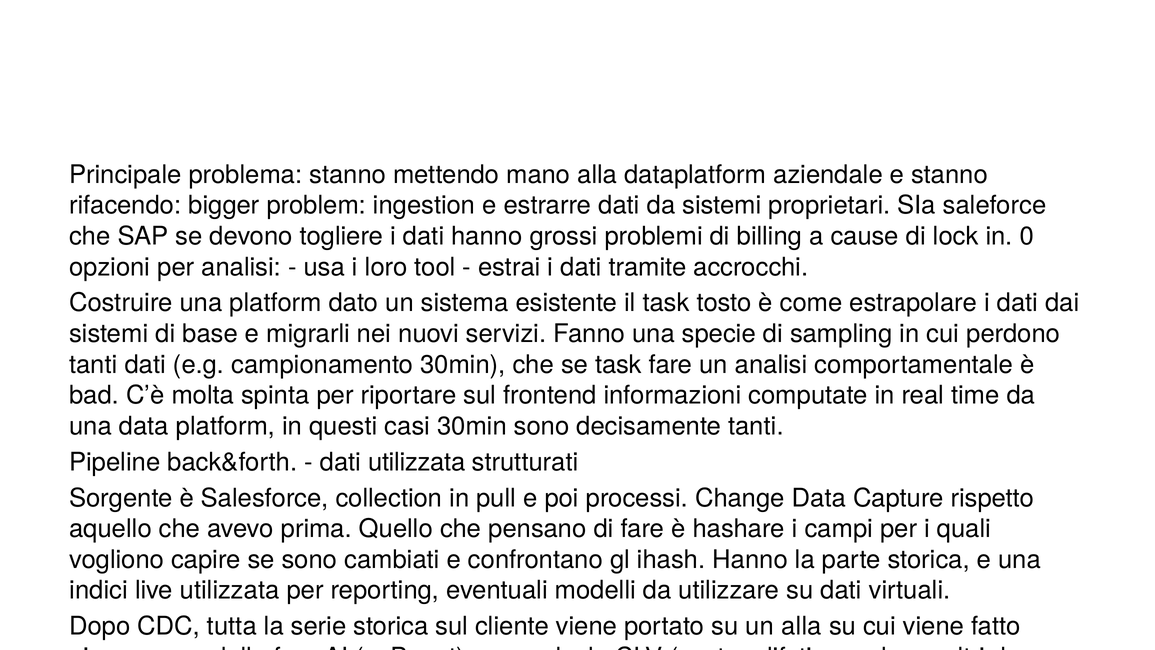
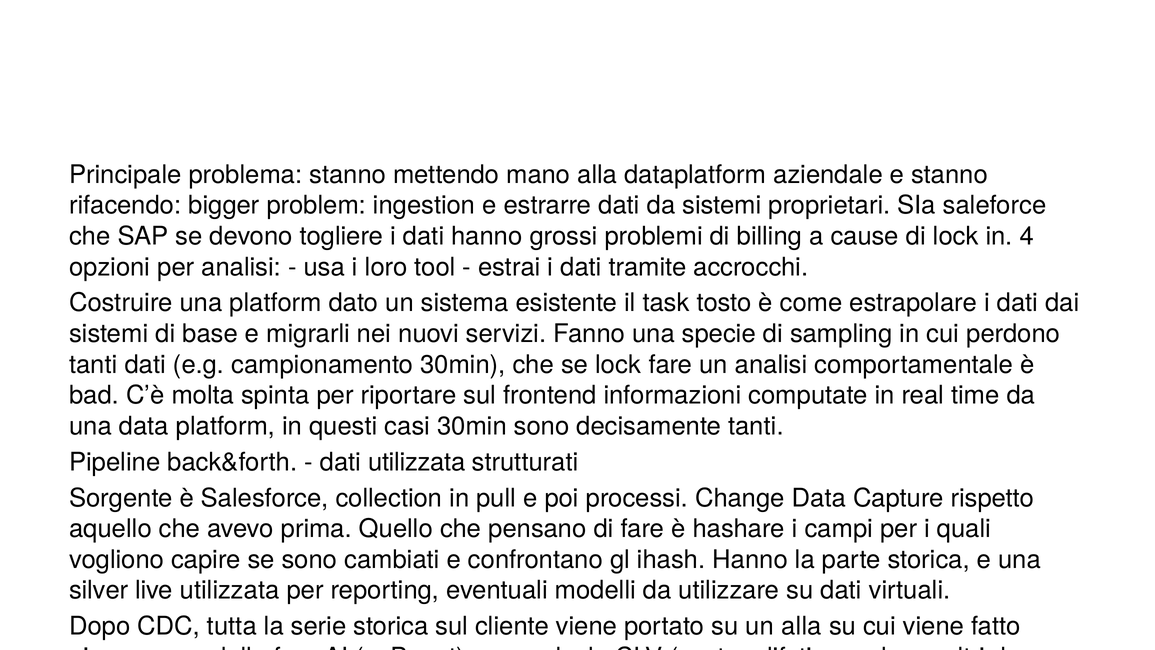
0: 0 -> 4 (1027, 236)
se task: task -> lock (618, 364)
indici: indici -> silver (99, 590)
